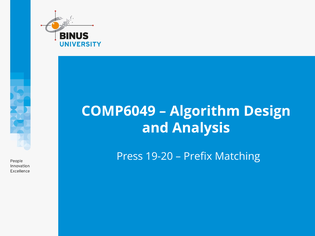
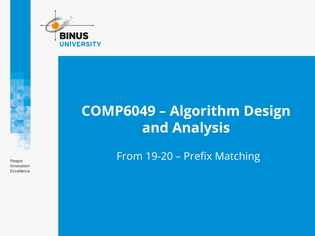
Press: Press -> From (130, 157)
